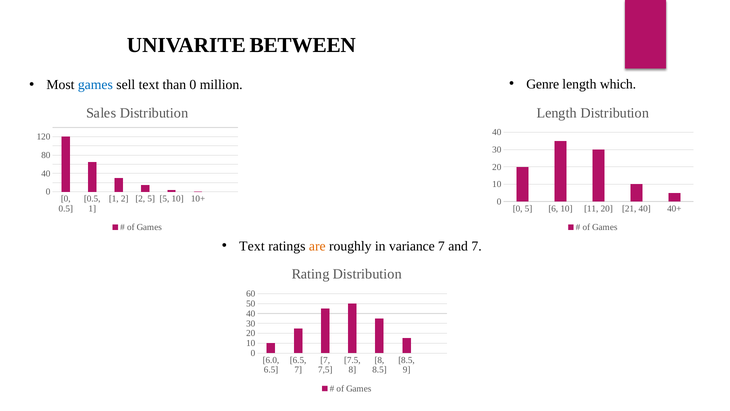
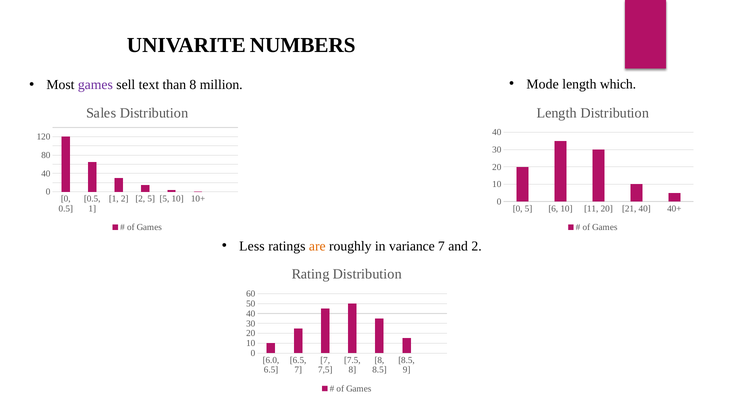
BETWEEN: BETWEEN -> NUMBERS (303, 45)
Genre: Genre -> Mode (543, 84)
games colour: blue -> purple (95, 85)
than 0: 0 -> 8 (193, 85)
Text: Text -> Less (252, 246)
and 7: 7 -> 2 (477, 246)
